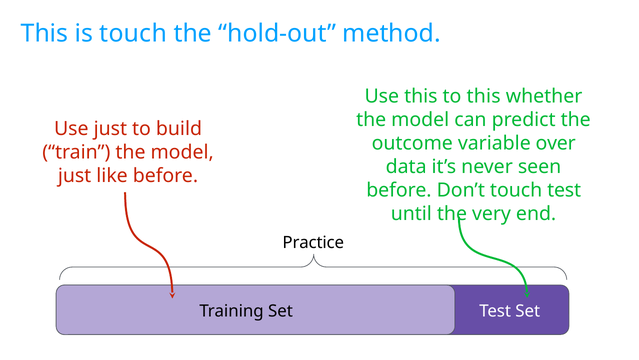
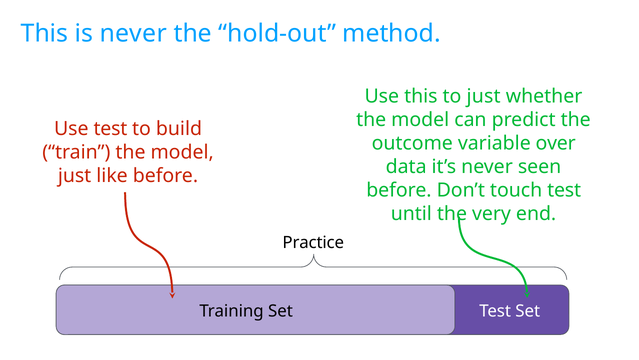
is touch: touch -> never (133, 34)
to this: this -> just (484, 96)
Use just: just -> test (110, 129)
